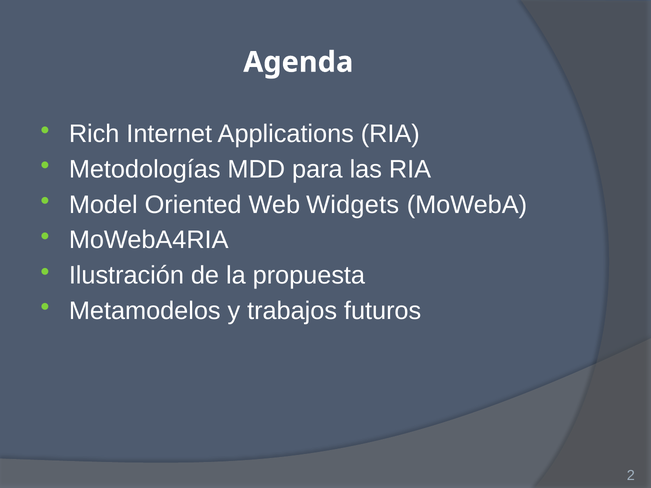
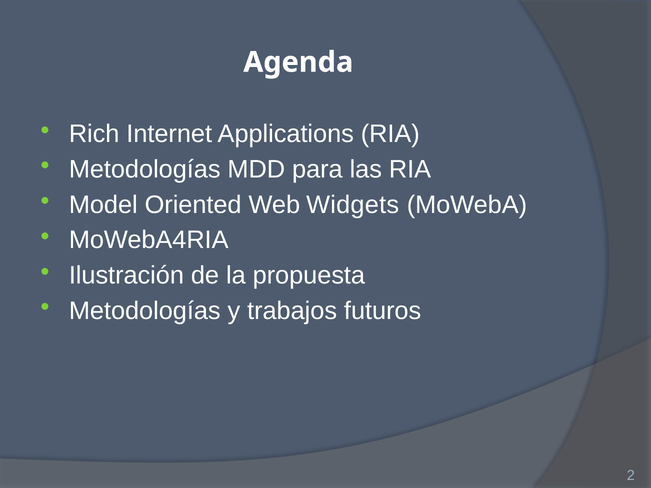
Metamodelos: Metamodelos -> Metodologías (145, 311)
